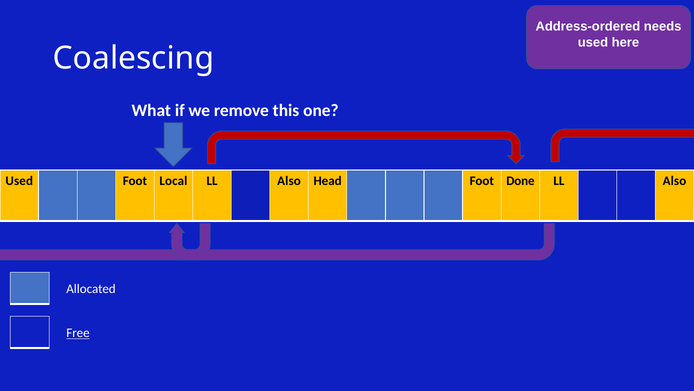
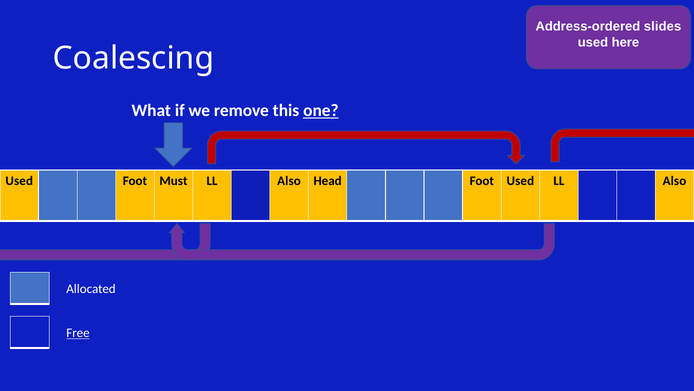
needs: needs -> slides (663, 27)
one underline: none -> present (321, 110)
Local: Local -> Must (173, 180)
Foot Done: Done -> Used (520, 180)
